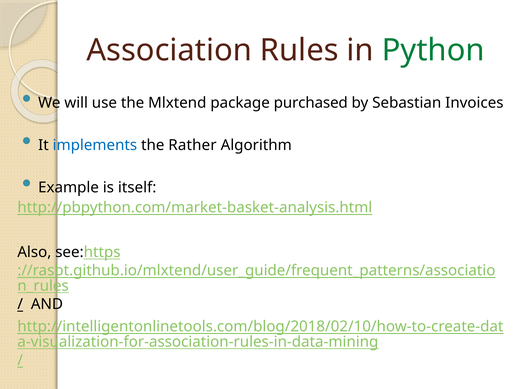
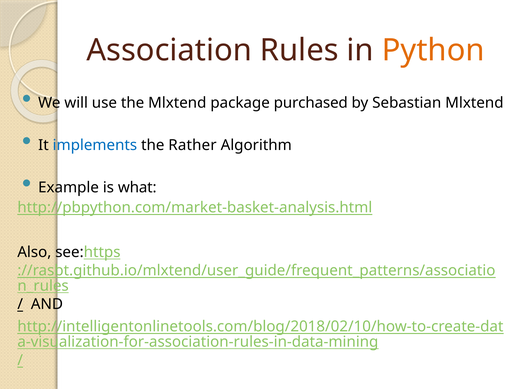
Python colour: green -> orange (433, 50)
Sebastian Invoices: Invoices -> Mlxtend (474, 103)
itself: itself -> what (137, 188)
